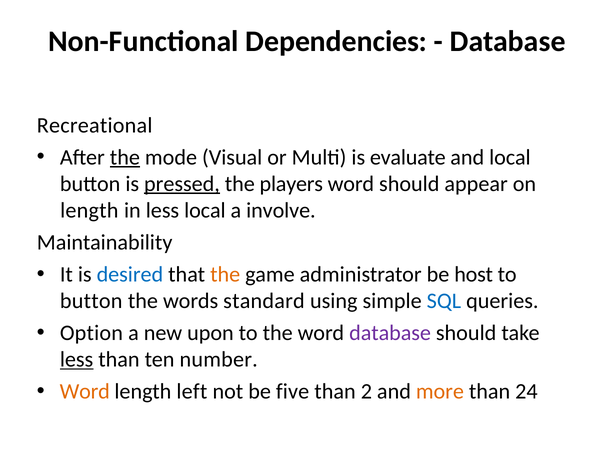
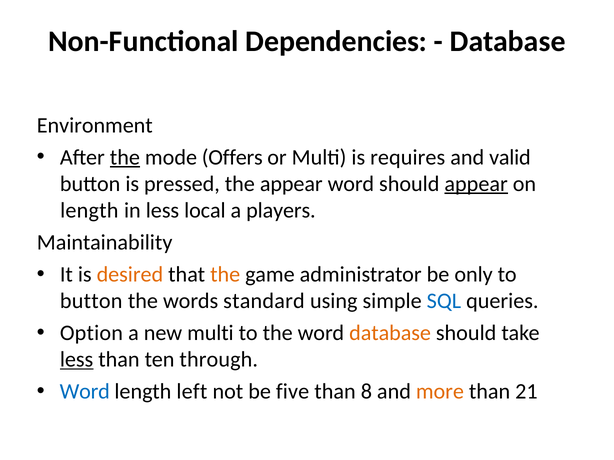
Recreational: Recreational -> Environment (95, 125)
Visual: Visual -> Offers (232, 157)
evaluate: evaluate -> requires (408, 157)
and local: local -> valid (510, 157)
pressed underline: present -> none (182, 184)
the players: players -> appear (291, 184)
appear underline: none -> present (476, 184)
involve: involve -> players (281, 211)
desired colour: blue -> orange (130, 275)
host: host -> only (474, 275)
new upon: upon -> multi (210, 333)
database colour: purple -> orange (390, 333)
number: number -> through (219, 360)
Word colour: orange -> blue (85, 392)
2: 2 -> 8 (366, 392)
24: 24 -> 21 (526, 392)
